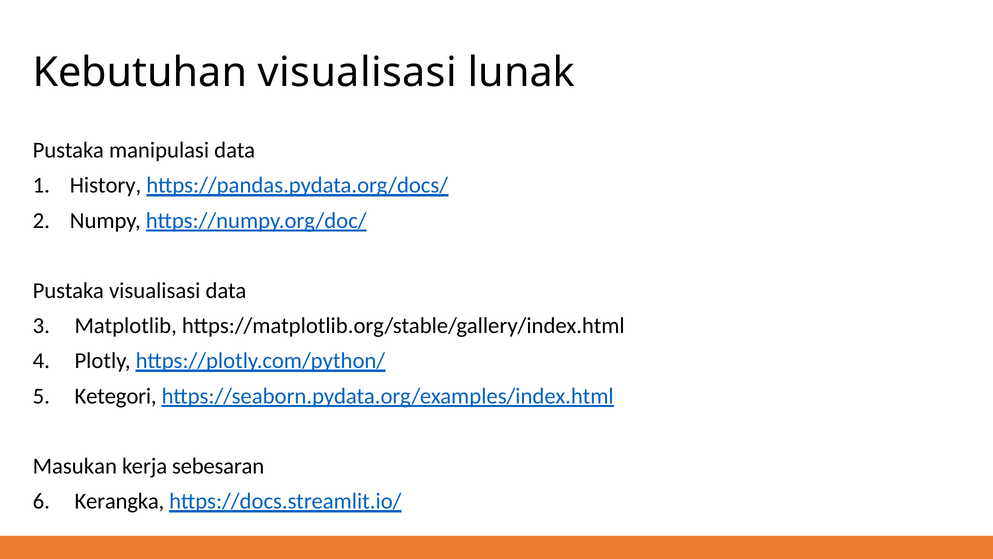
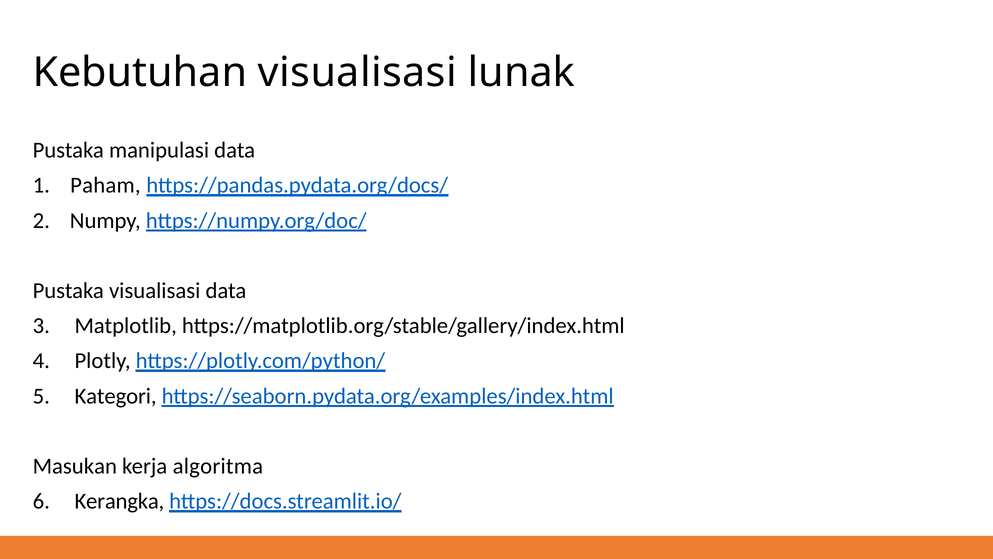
History: History -> Paham (105, 185)
Ketegori: Ketegori -> Kategori (116, 396)
sebesaran: sebesaran -> algoritma (218, 466)
